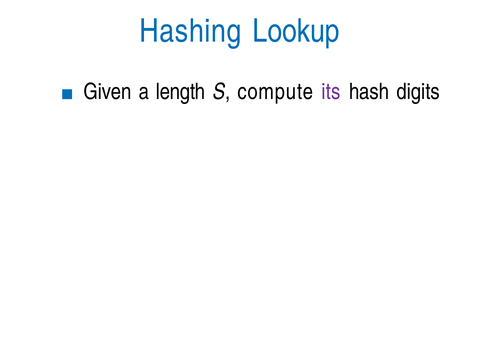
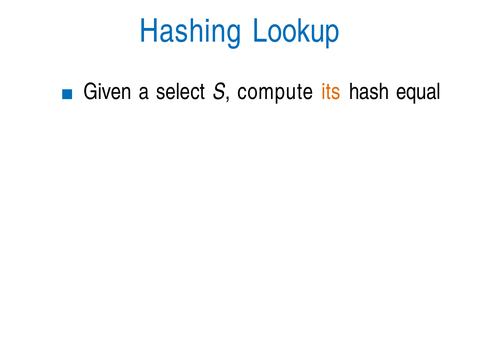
length: length -> select (180, 92)
its colour: purple -> orange (331, 92)
digits: digits -> equal (418, 92)
